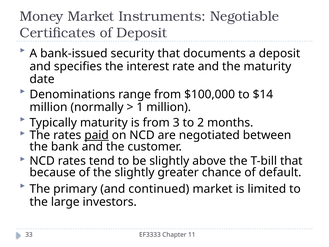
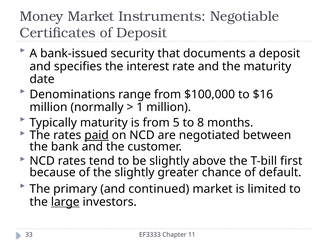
$14: $14 -> $16 (263, 94)
3: 3 -> 5 (176, 122)
2: 2 -> 8 (201, 122)
T-bill that: that -> first (291, 161)
large underline: none -> present (65, 202)
